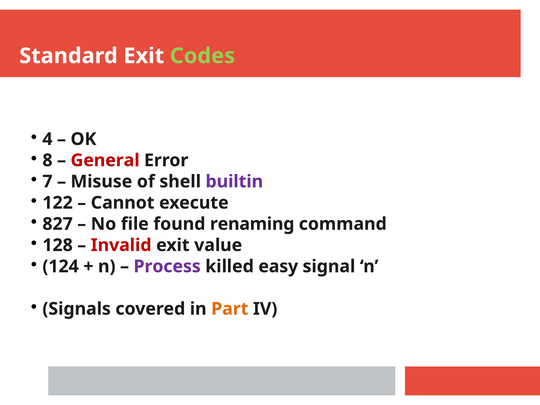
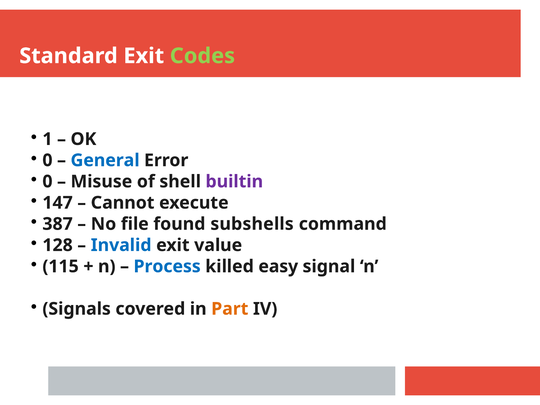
4: 4 -> 1 (47, 139)
8: 8 -> 0 (47, 160)
General colour: red -> blue (105, 160)
7: 7 -> 0 (47, 182)
122: 122 -> 147 (58, 203)
827: 827 -> 387 (58, 224)
renaming: renaming -> subshells (252, 224)
Invalid colour: red -> blue (121, 245)
124: 124 -> 115 (61, 266)
Process colour: purple -> blue (167, 266)
